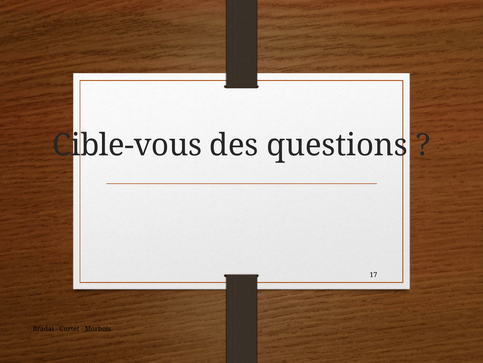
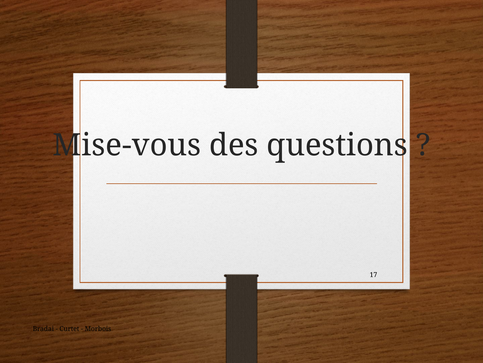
Cible-vous: Cible-vous -> Mise-vous (127, 145)
